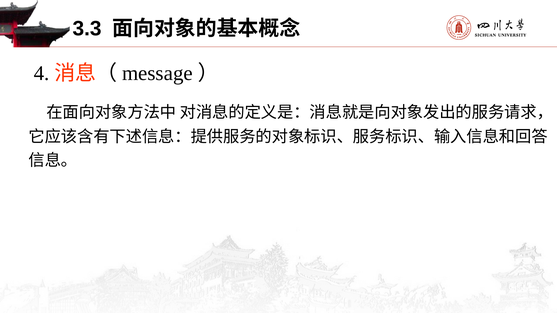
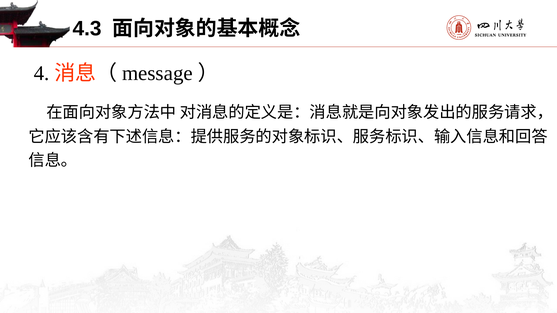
3.3: 3.3 -> 4.3 (87, 29)
